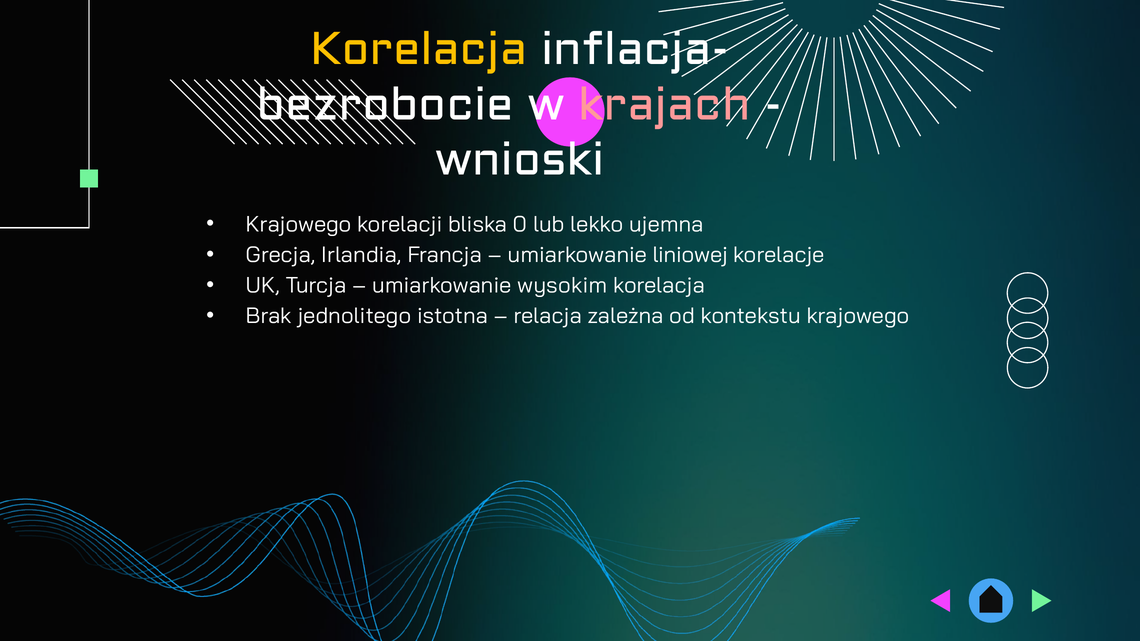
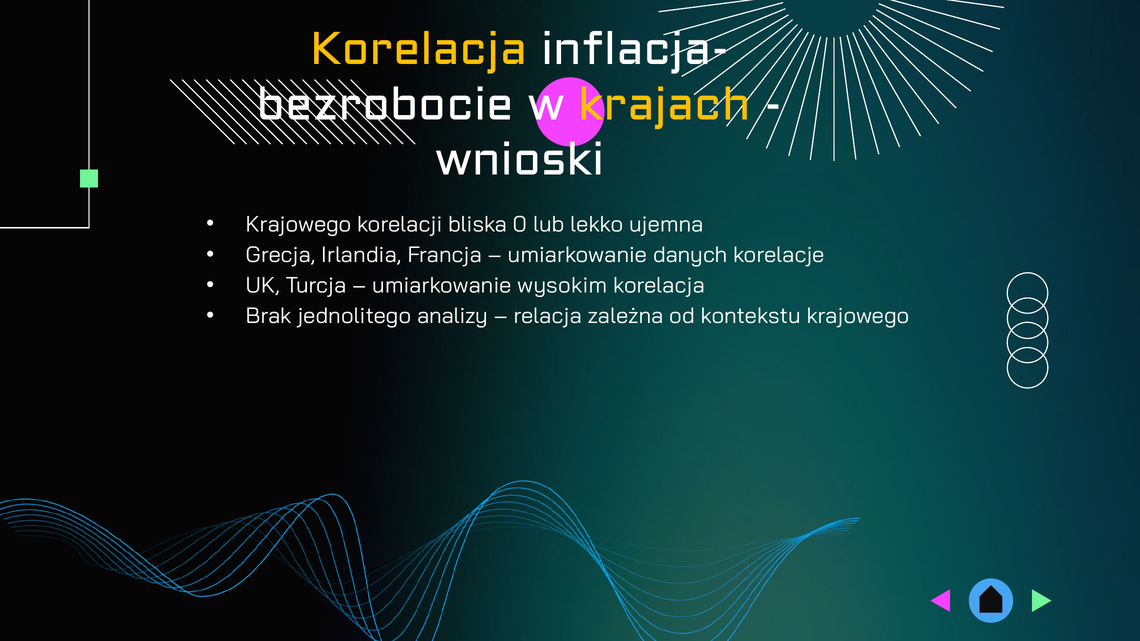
krajach colour: pink -> yellow (664, 104)
liniowej: liniowej -> danych (690, 255)
istotna: istotna -> analizy (453, 316)
